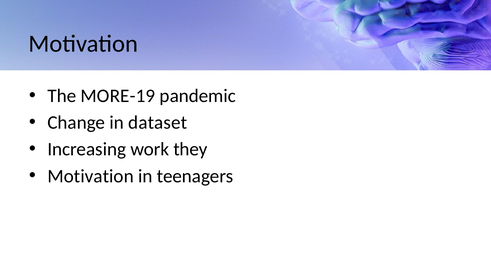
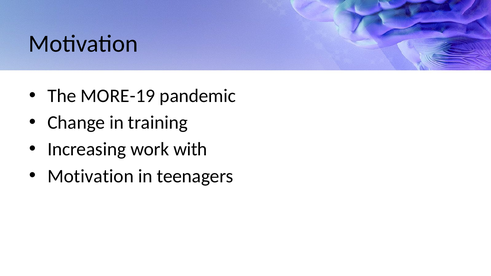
dataset: dataset -> training (158, 123)
they: they -> with (190, 149)
